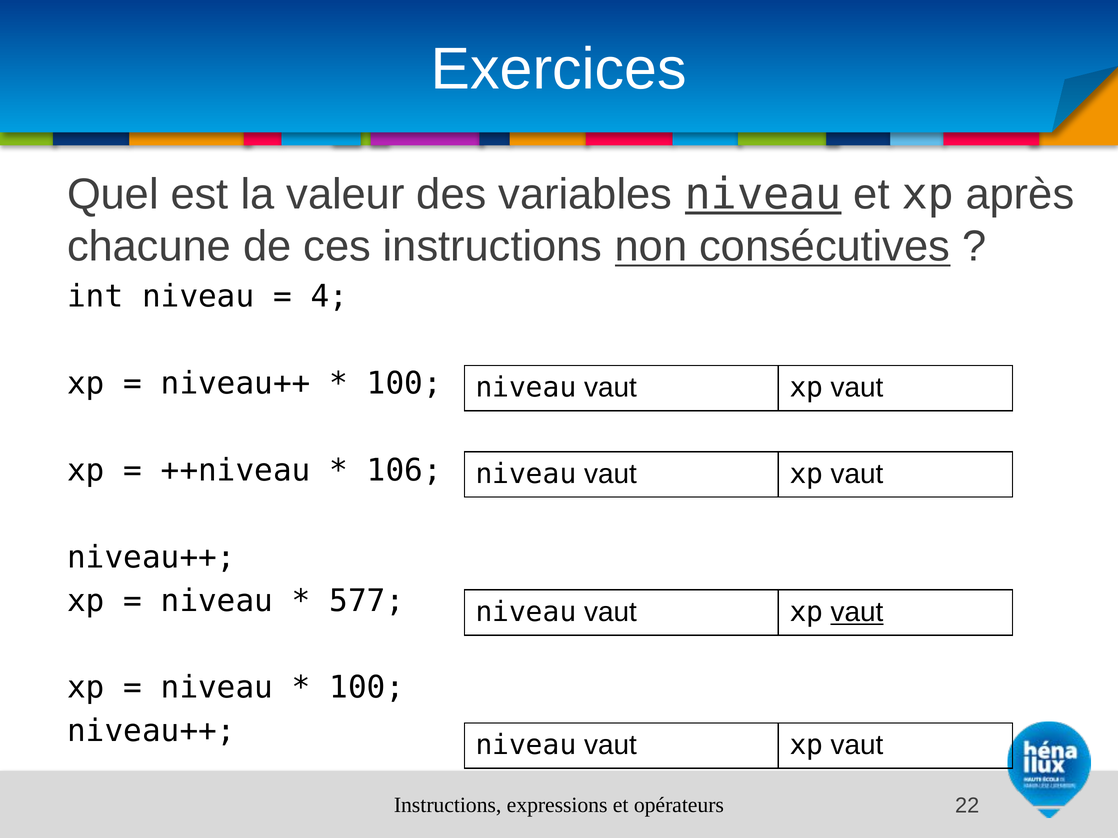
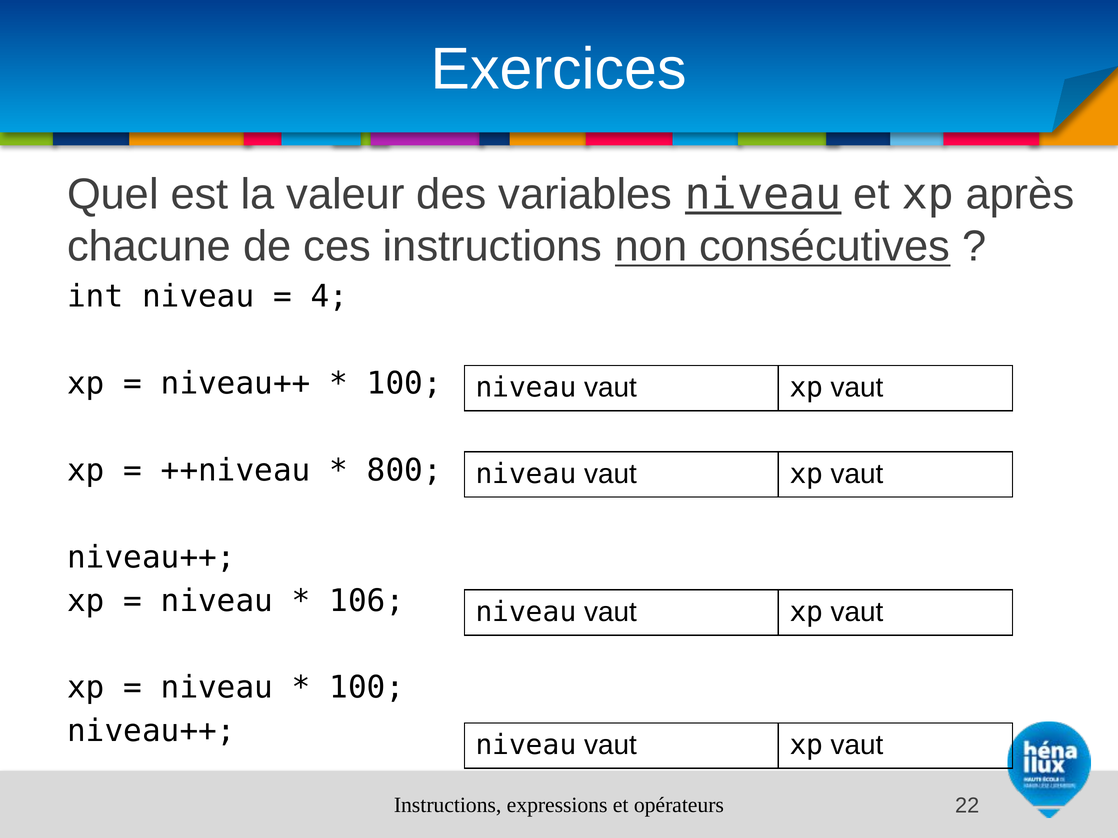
106: 106 -> 800 (404, 471)
577: 577 -> 106 (367, 601)
vaut underline: present -> none (857, 612)
